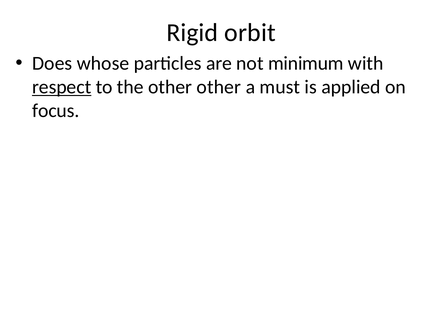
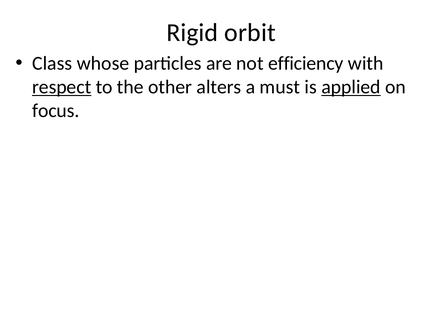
Does: Does -> Class (52, 63)
minimum: minimum -> efficiency (306, 63)
other other: other -> alters (219, 87)
applied underline: none -> present (351, 87)
